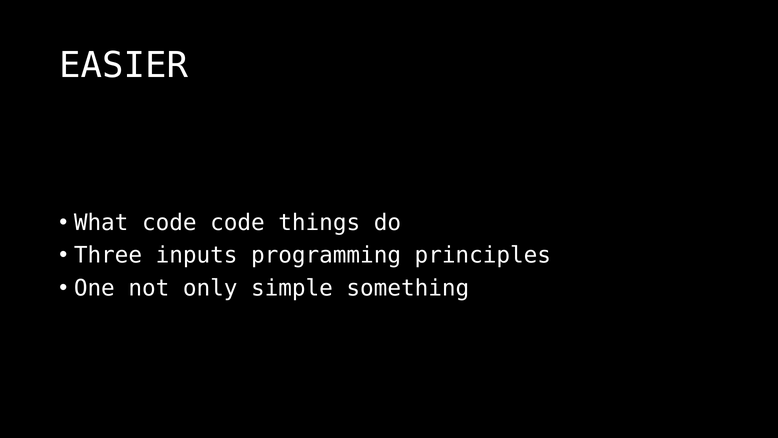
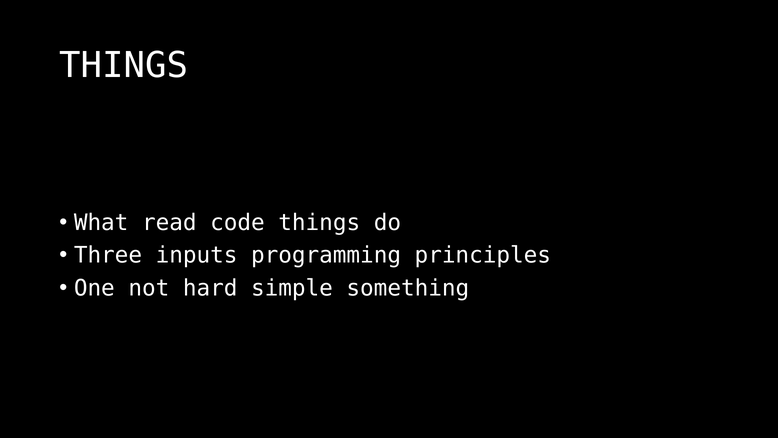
EASIER: EASIER -> THINGS (124, 65)
What code: code -> read (169, 223)
only: only -> hard (210, 288)
